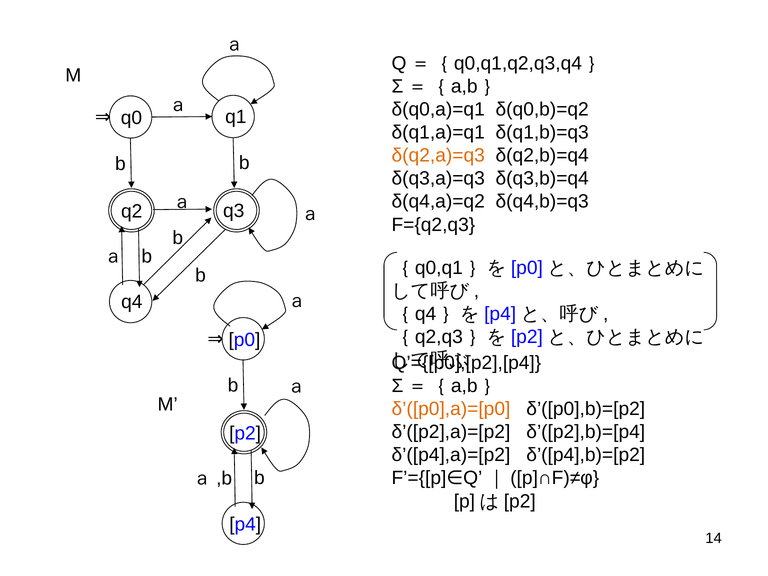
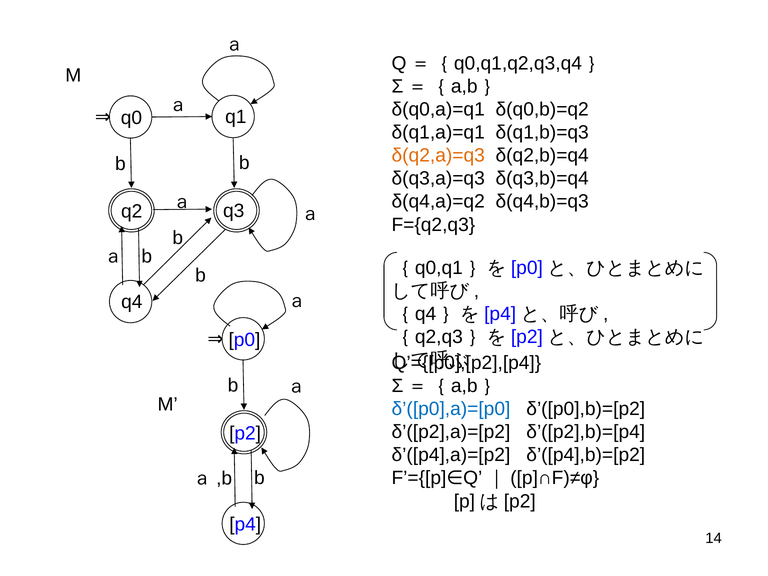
δ’([p0],a)=[p0 colour: orange -> blue (451, 409)
